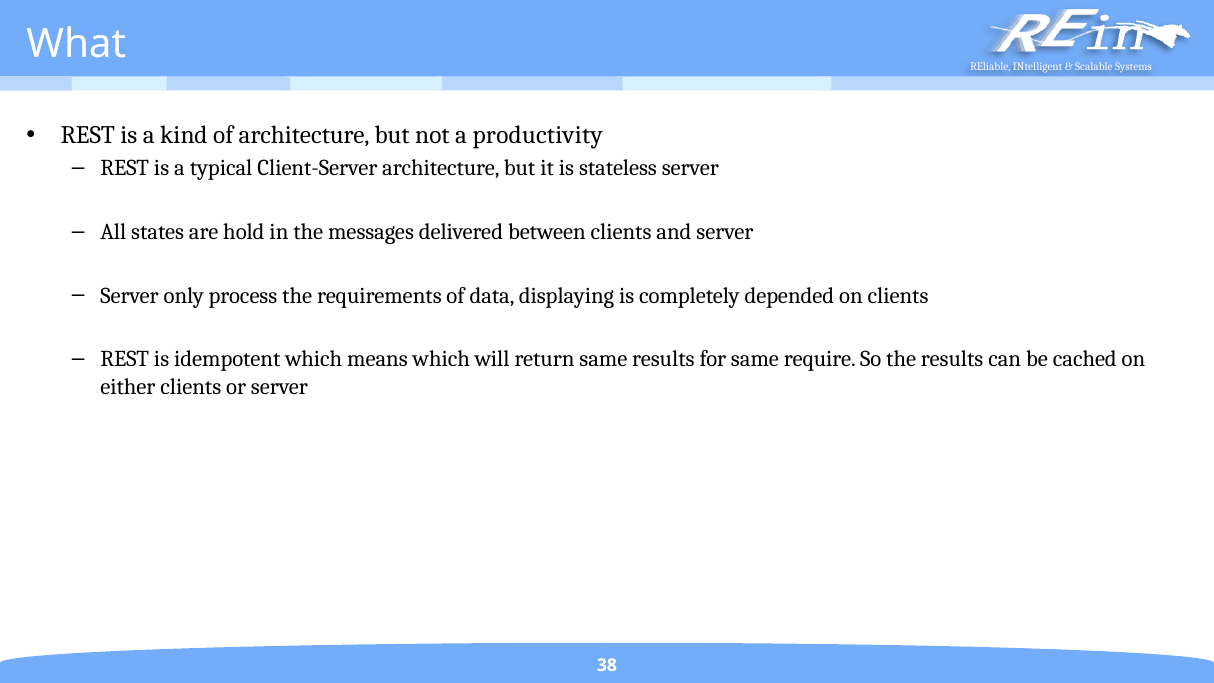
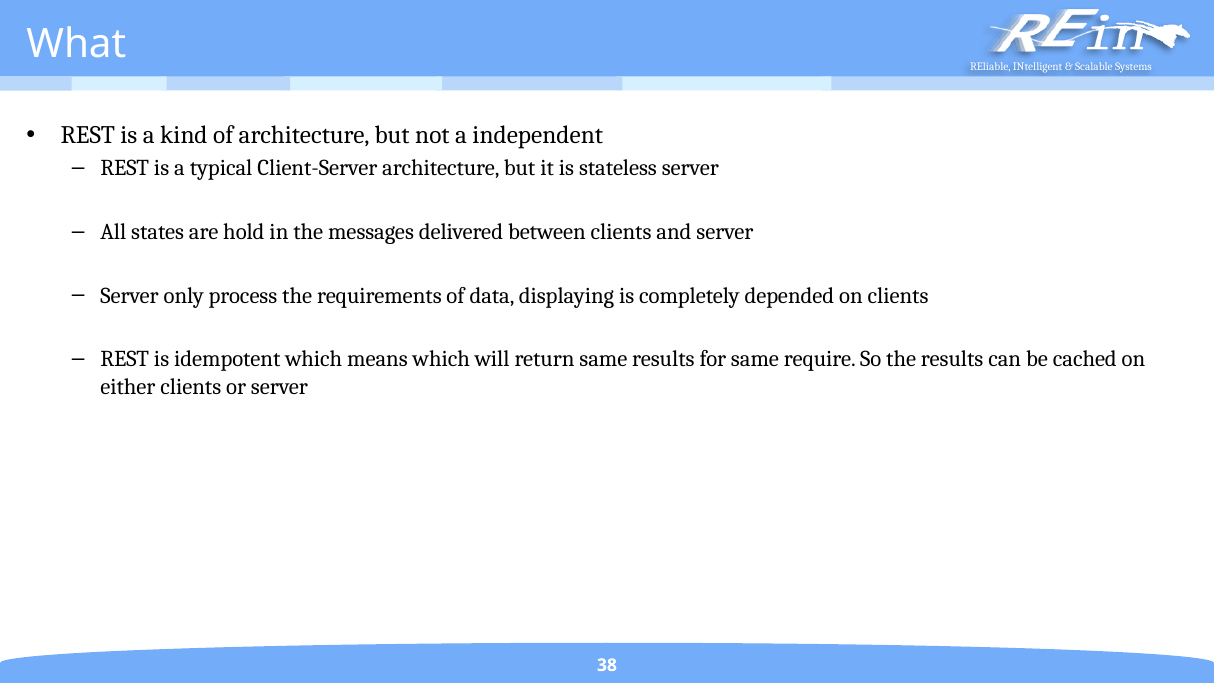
productivity: productivity -> independent (538, 135)
